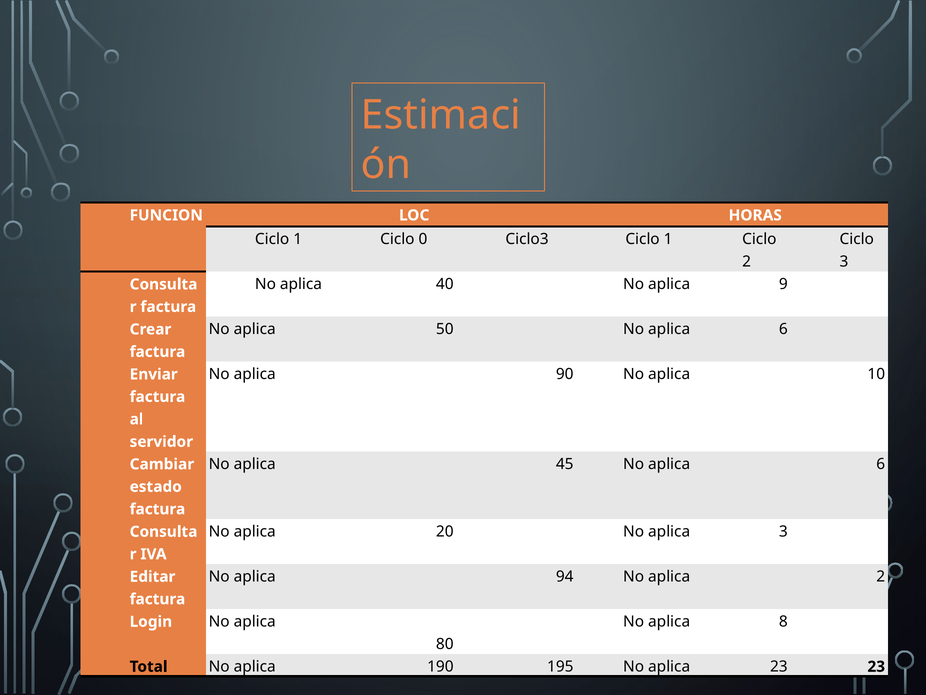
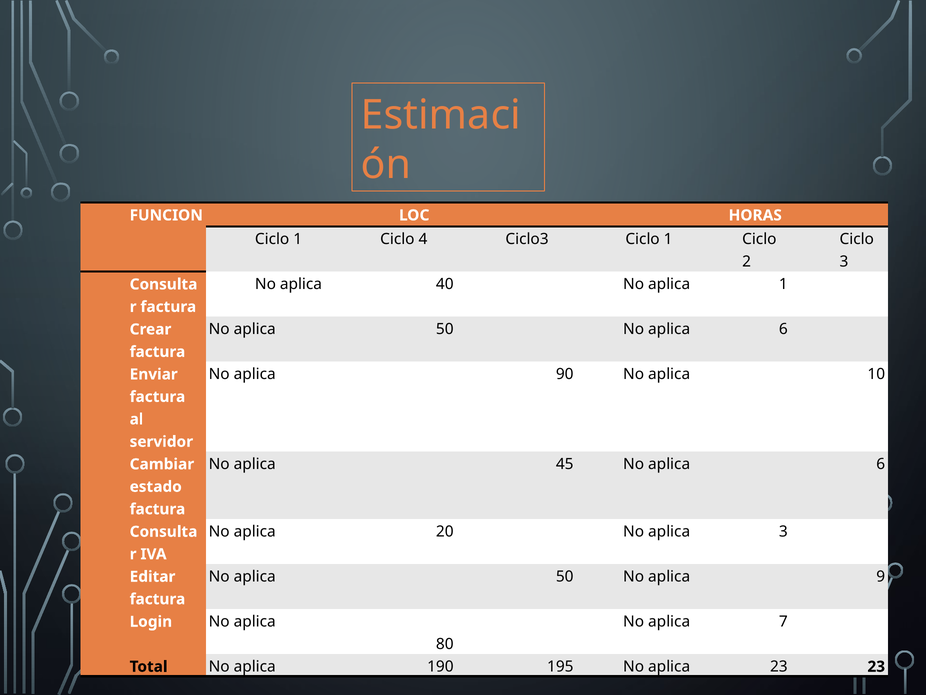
0: 0 -> 4 (423, 239)
aplica 9: 9 -> 1 (783, 284)
94: 94 -> 50 (565, 576)
aplica 2: 2 -> 9 (881, 576)
8: 8 -> 7 (783, 621)
